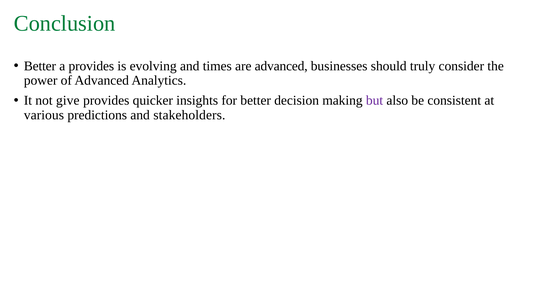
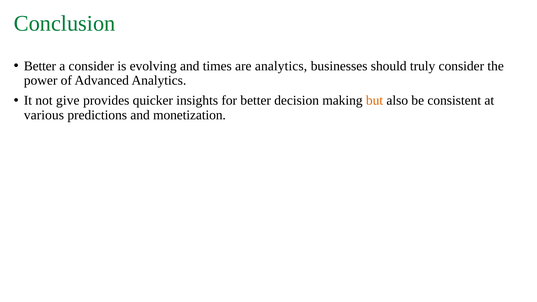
a provides: provides -> consider (91, 66)
are advanced: advanced -> analytics (281, 66)
but colour: purple -> orange (375, 101)
stakeholders: stakeholders -> monetization (189, 115)
